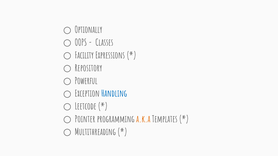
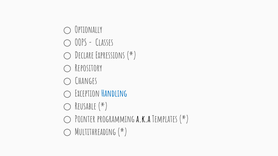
Facility: Facility -> Declare (84, 56)
Powerful: Powerful -> Changes (86, 81)
Leetcode: Leetcode -> Reusable (86, 107)
a.k.a colour: orange -> black (143, 120)
